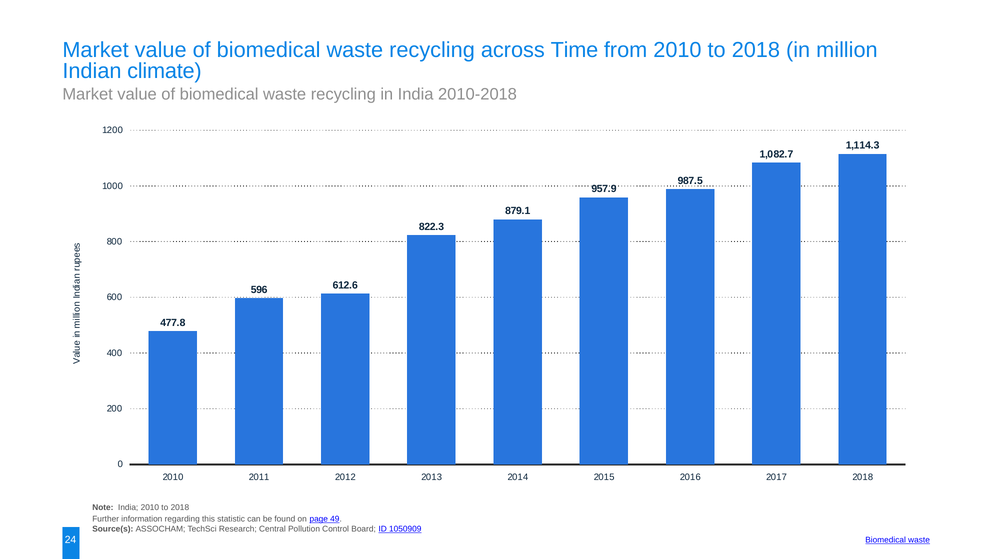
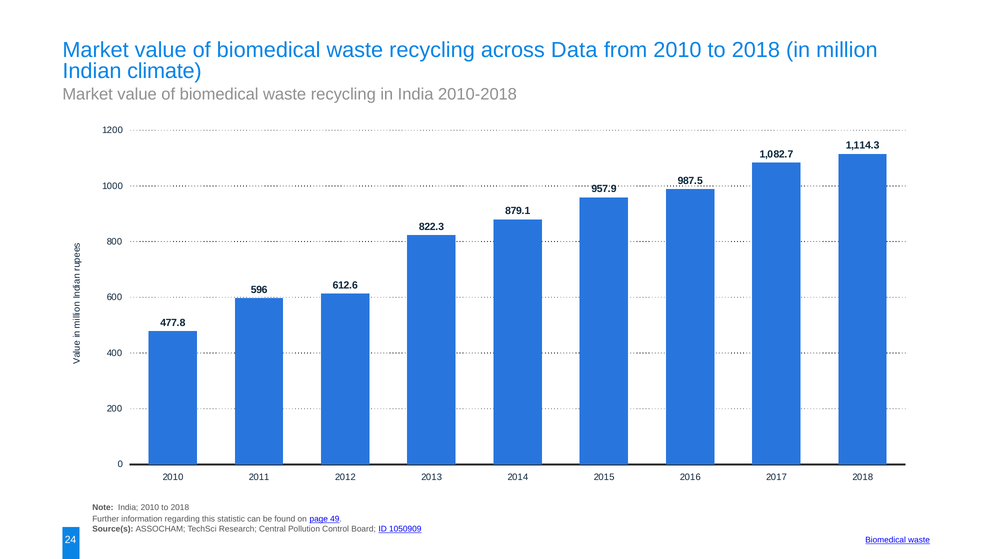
Time: Time -> Data (574, 50)
